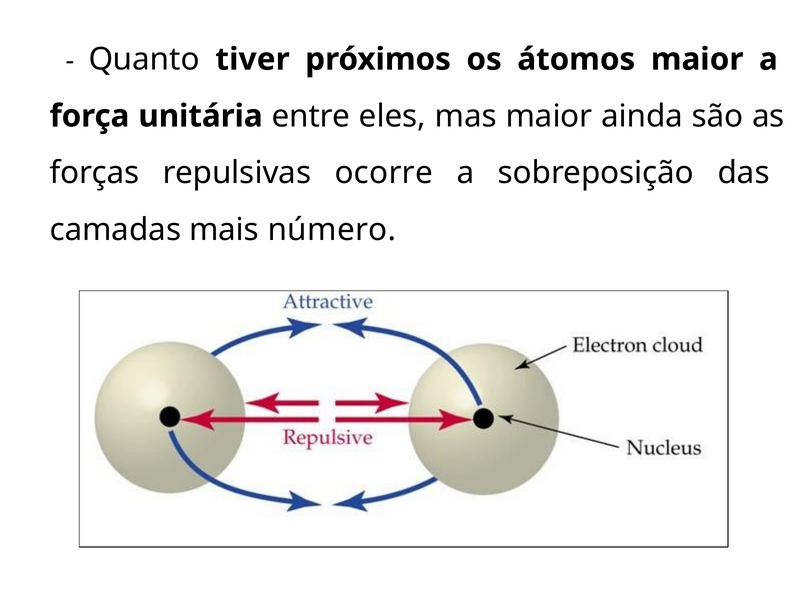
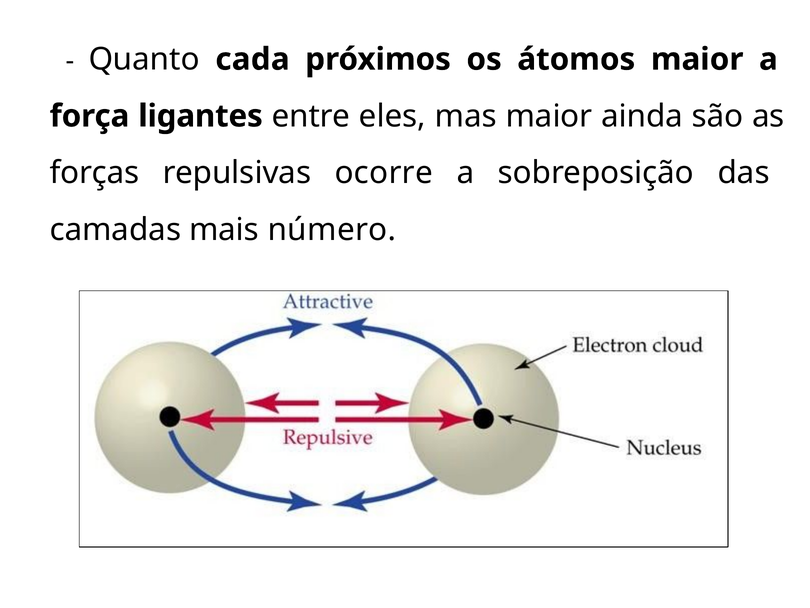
tiver: tiver -> cada (253, 59)
unitária: unitária -> ligantes (201, 116)
